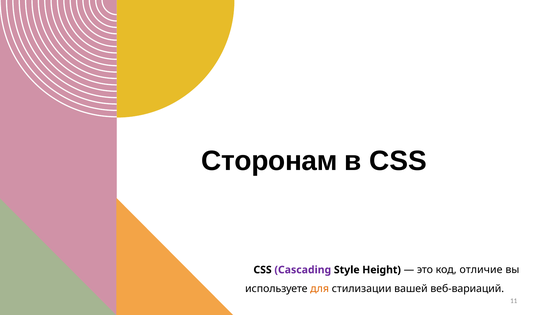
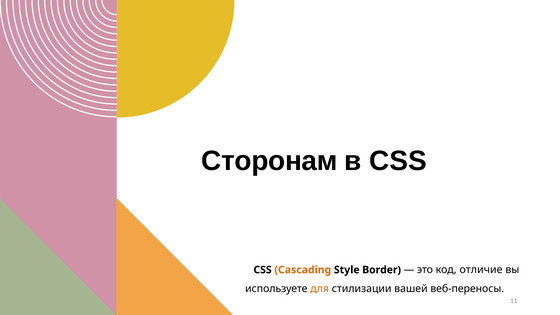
Cascading colour: purple -> orange (303, 270)
Height: Height -> Border (382, 270)
веб-вариаций: веб-вариаций -> веб-переносы (467, 289)
